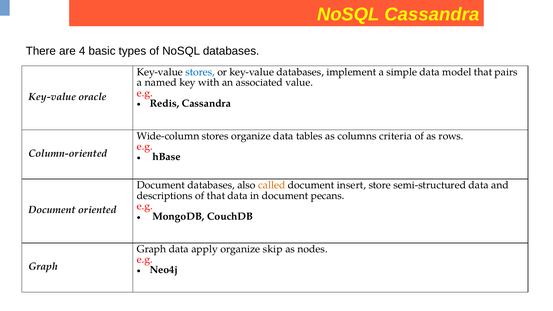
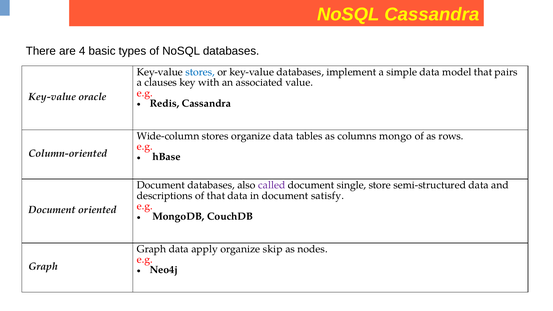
named: named -> clauses (161, 83)
criteria: criteria -> mongo (396, 136)
called colour: orange -> purple (272, 185)
insert: insert -> single (352, 185)
pecans: pecans -> satisfy (328, 196)
